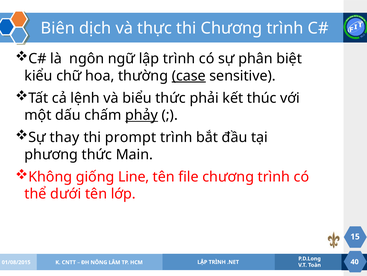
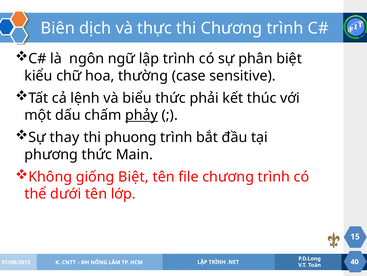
case underline: present -> none (189, 76)
prompt: prompt -> phuong (131, 137)
giống Line: Line -> Biệt (134, 176)
